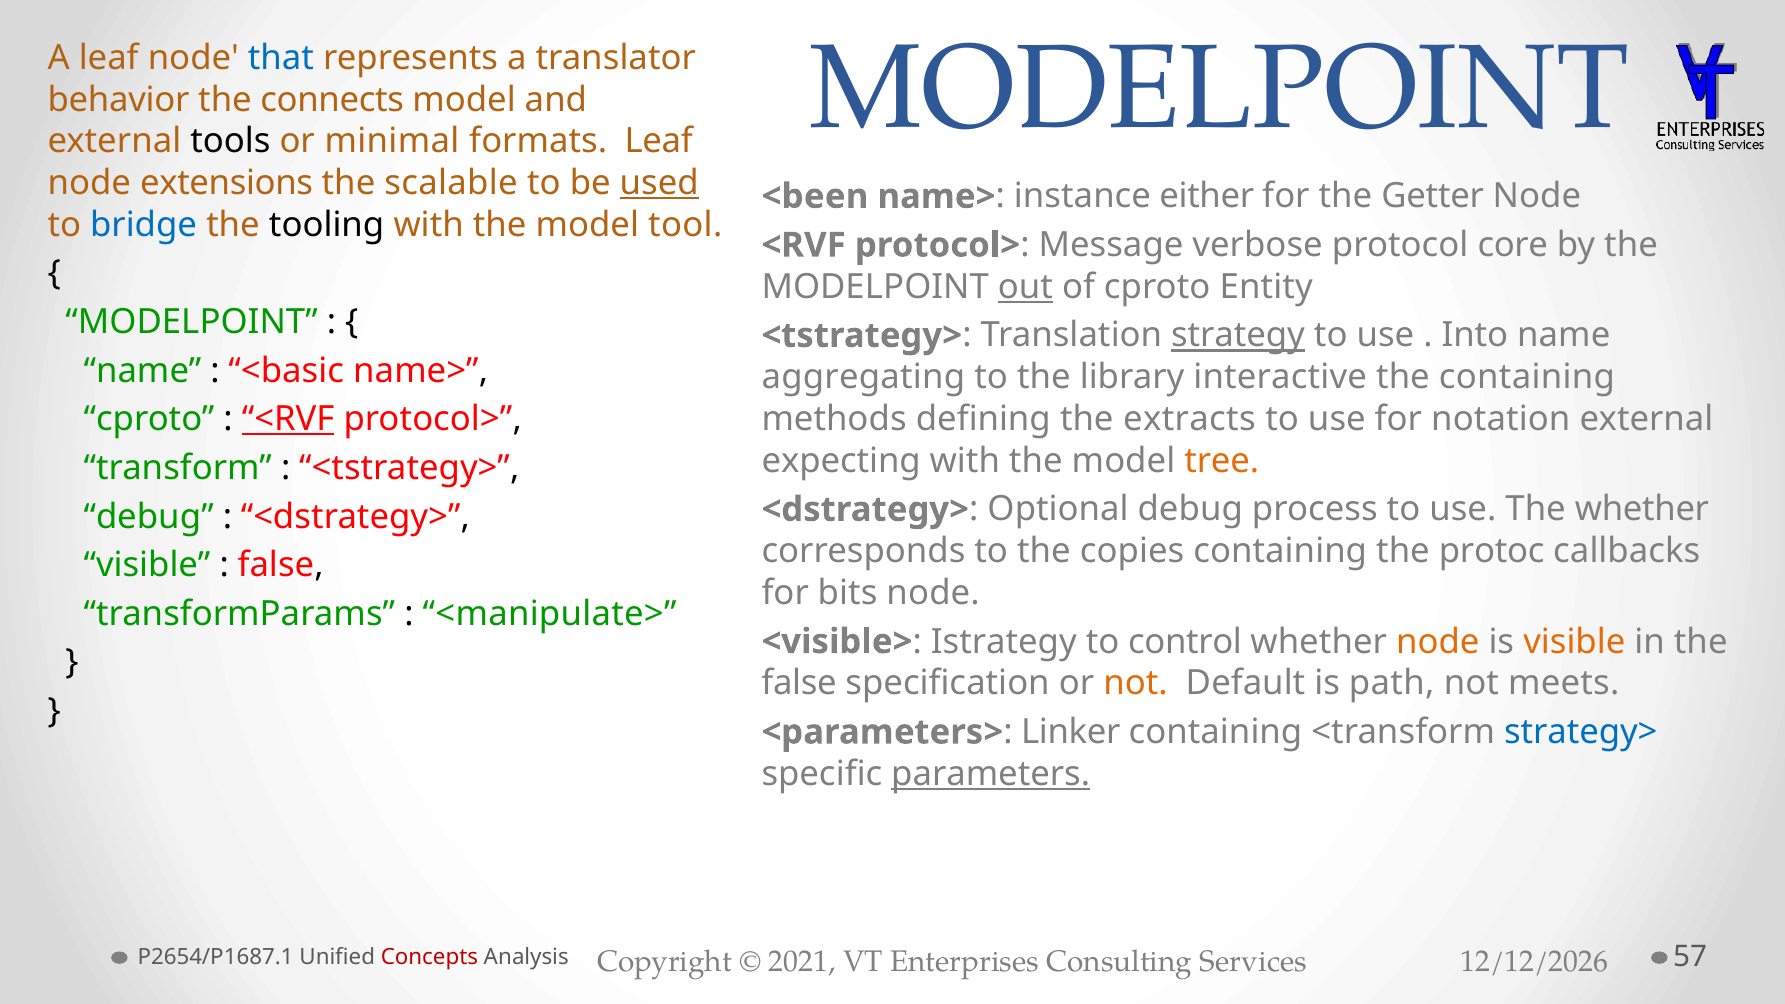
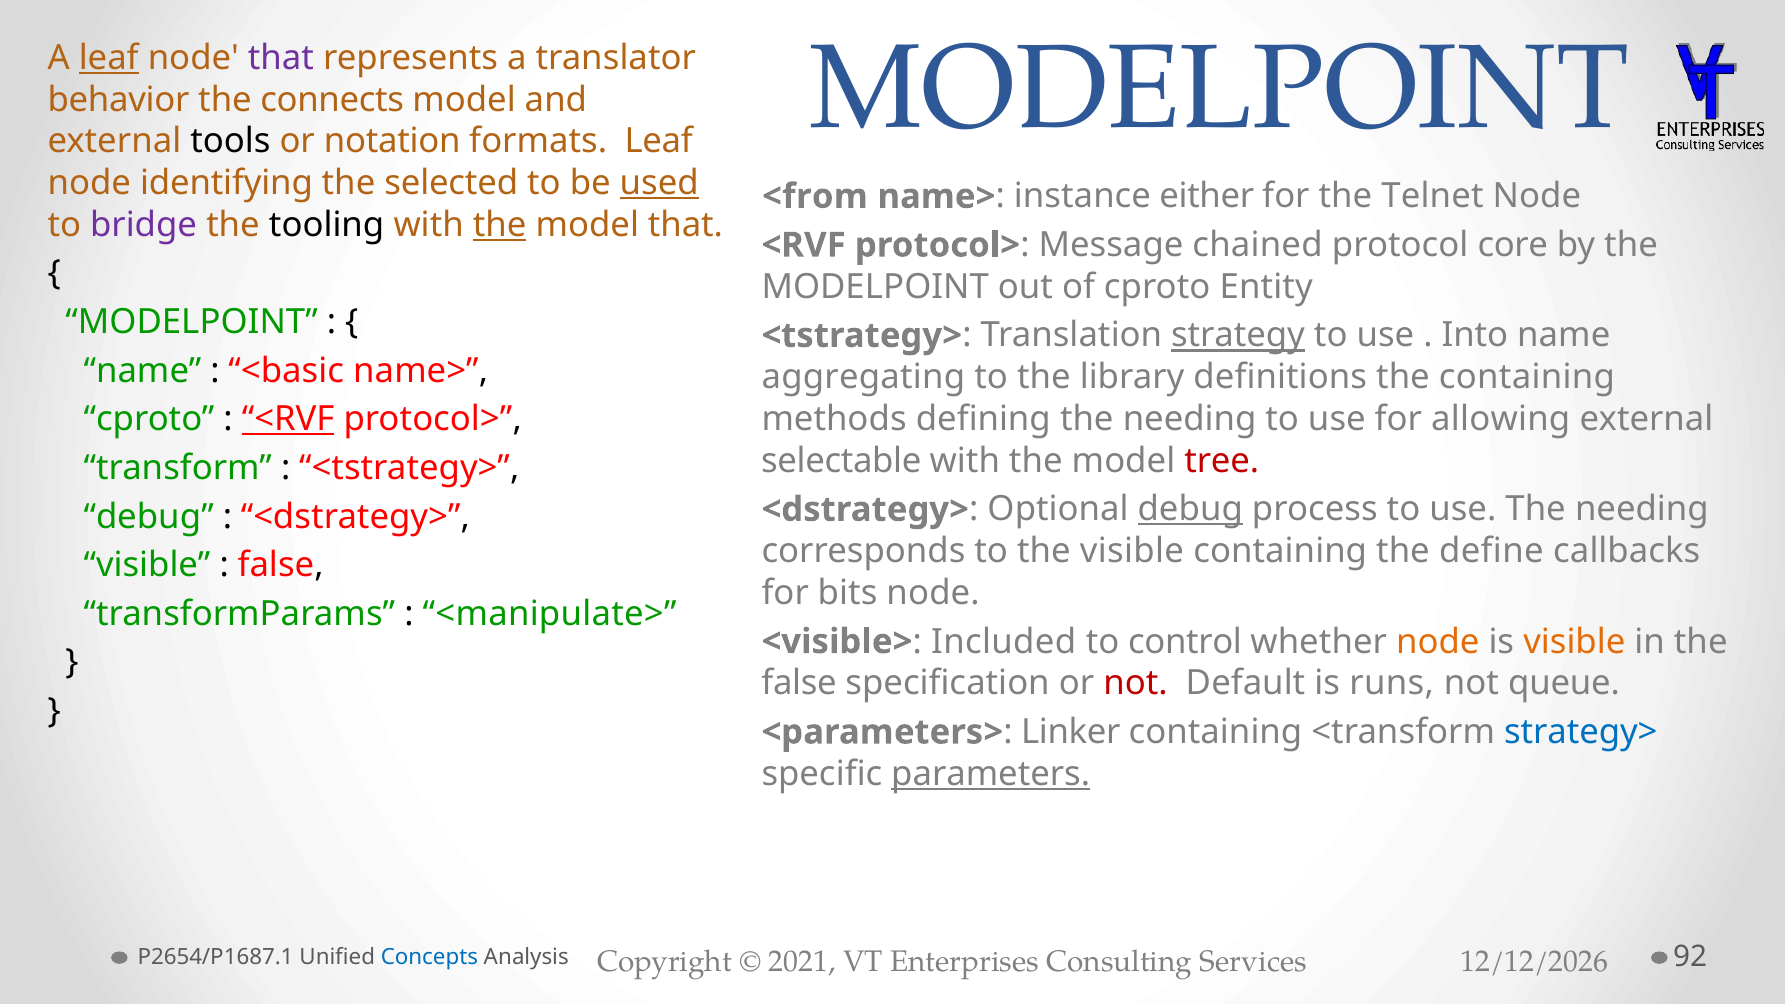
leaf underline: none -> present (109, 58)
that colour: blue -> purple (281, 58)
minimal: minimal -> notation (392, 142)
extensions: extensions -> identifying (226, 183)
scalable: scalable -> selected (451, 183)
<been: <been -> <from (815, 196)
Getter: Getter -> Telnet (1432, 196)
bridge colour: blue -> purple (144, 225)
the underline: none -> present (500, 225)
model tool: tool -> that (685, 225)
verbose: verbose -> chained (1258, 245)
out underline: present -> none (1025, 287)
interactive: interactive -> definitions (1280, 377)
defining the extracts: extracts -> needing (1190, 419)
notation: notation -> allowing (1501, 419)
expecting: expecting -> selectable (841, 461)
tree colour: orange -> red (1222, 461)
debug underline: none -> present (1190, 509)
use The whether: whether -> needing (1642, 509)
the copies: copies -> visible (1132, 551)
protoc: protoc -> define (1491, 551)
Istrategy: Istrategy -> Included (1004, 642)
not colour: orange -> red (1136, 683)
path: path -> runs (1392, 683)
meets: meets -> queue (1564, 683)
Concepts colour: red -> blue (429, 957)
57: 57 -> 92 (1690, 957)
